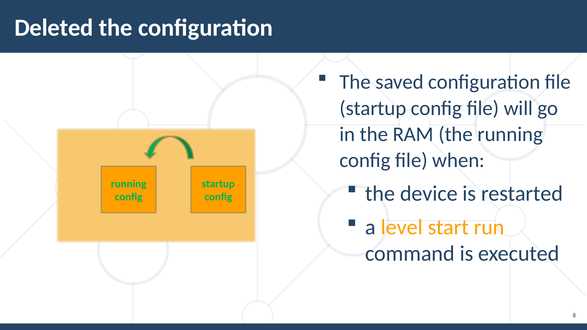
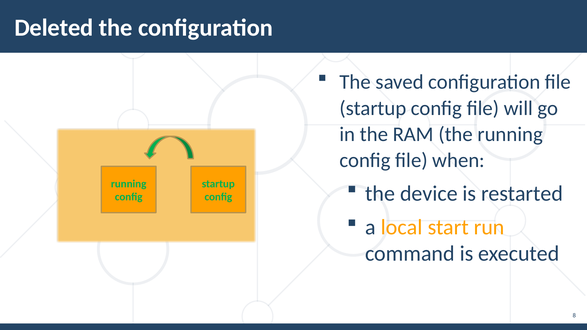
level: level -> local (402, 227)
